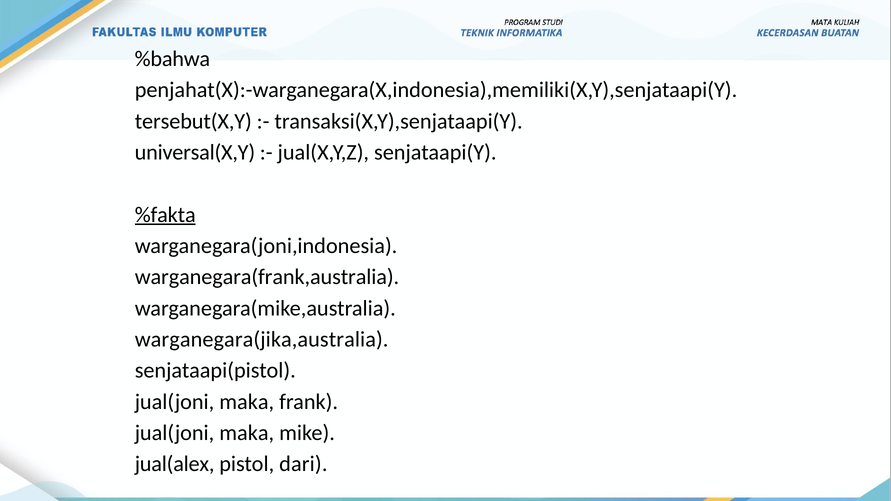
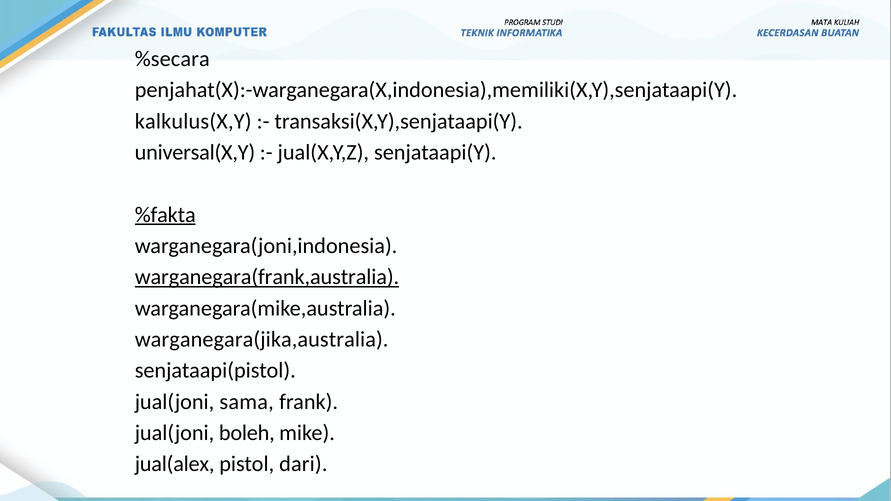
%bahwa: %bahwa -> %secara (172, 59)
tersebut(X,Y: tersebut(X,Y -> kalkulus(X,Y (193, 121)
warganegara(frank,australia underline: none -> present (267, 277)
maka: maka -> sama (247, 402)
maka: maka -> boleh (247, 433)
